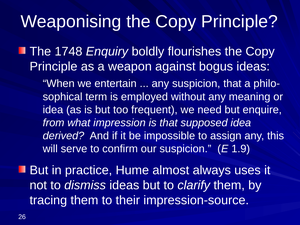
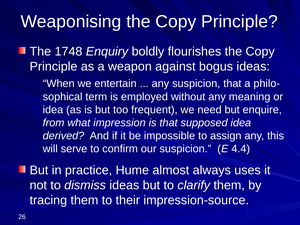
1.9: 1.9 -> 4.4 (241, 149)
